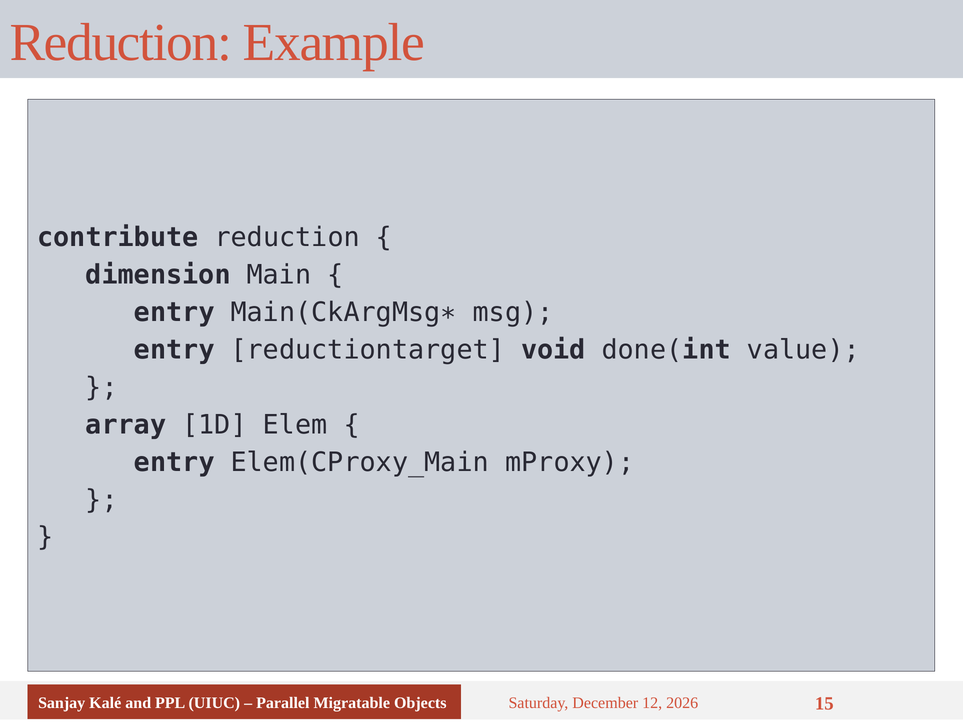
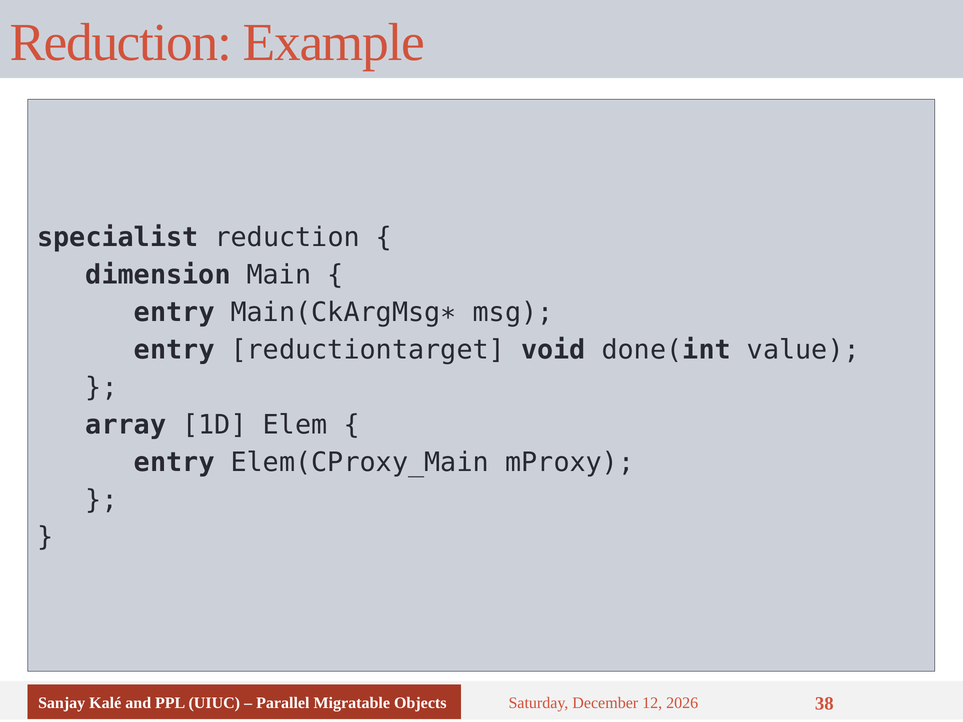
contribute: contribute -> specialist (118, 237)
15: 15 -> 38 (824, 704)
